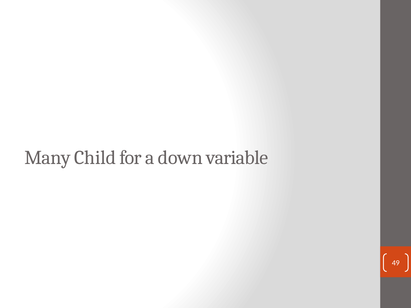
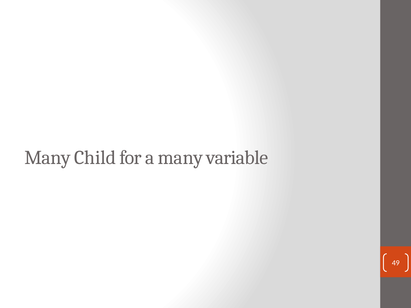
a down: down -> many (180, 158)
